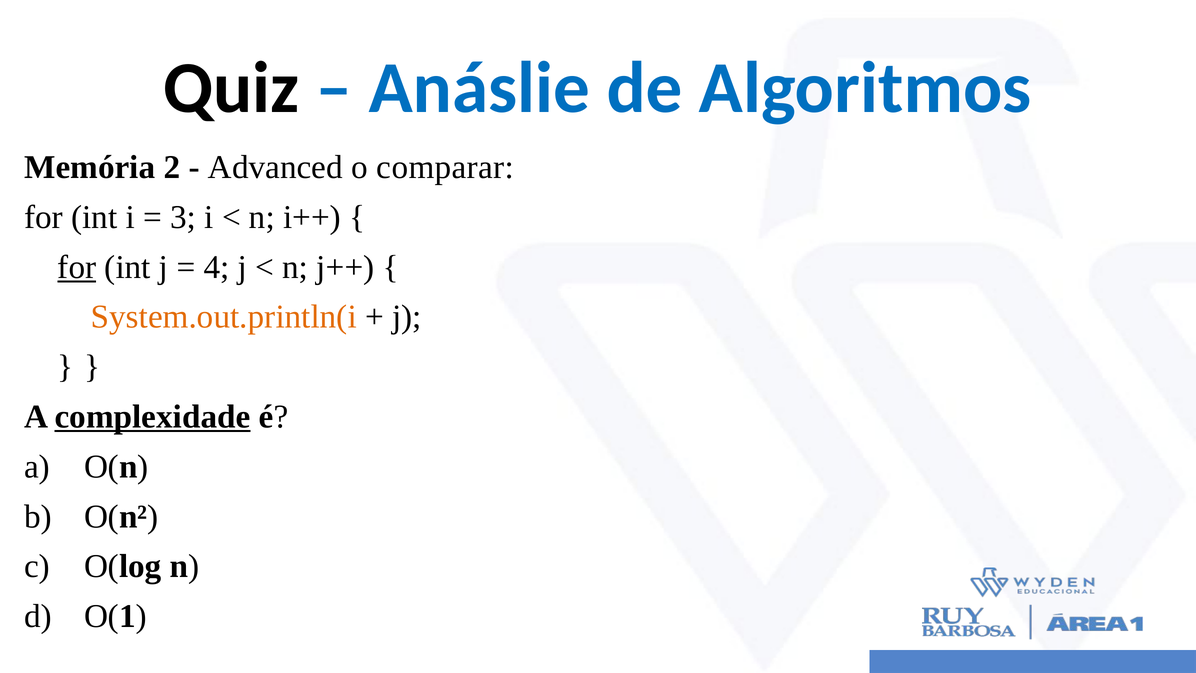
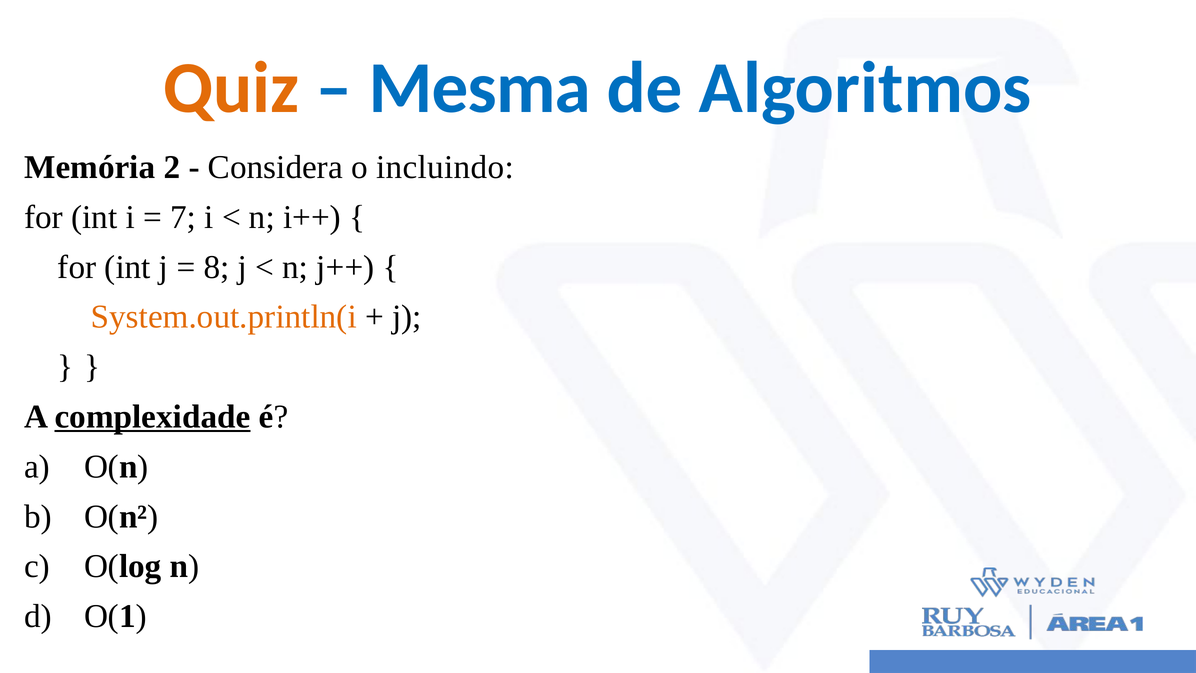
Quiz colour: black -> orange (231, 88)
Anáslie: Anáslie -> Mesma (480, 88)
Advanced: Advanced -> Considera (275, 167)
comparar: comparar -> incluindo (445, 167)
3: 3 -> 7 (183, 217)
for underline: present -> none (77, 267)
4: 4 -> 8 (216, 267)
